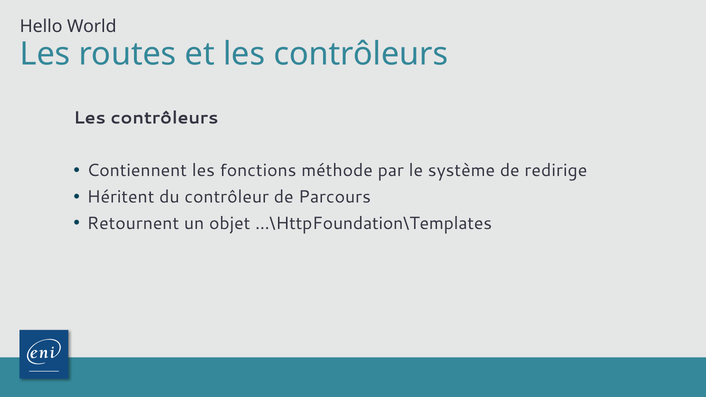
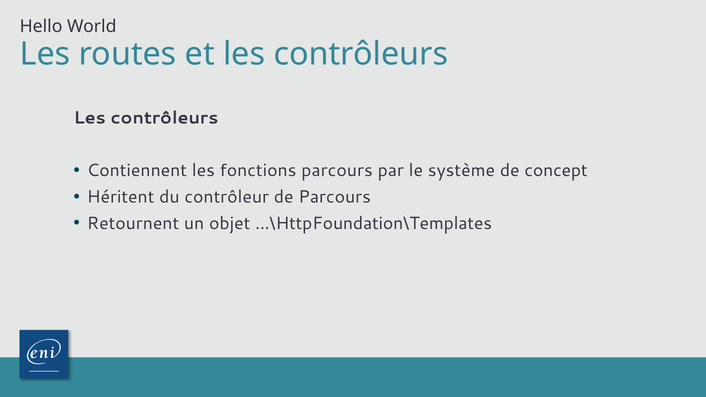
fonctions méthode: méthode -> parcours (337, 171)
redirige: redirige -> concept (556, 171)
